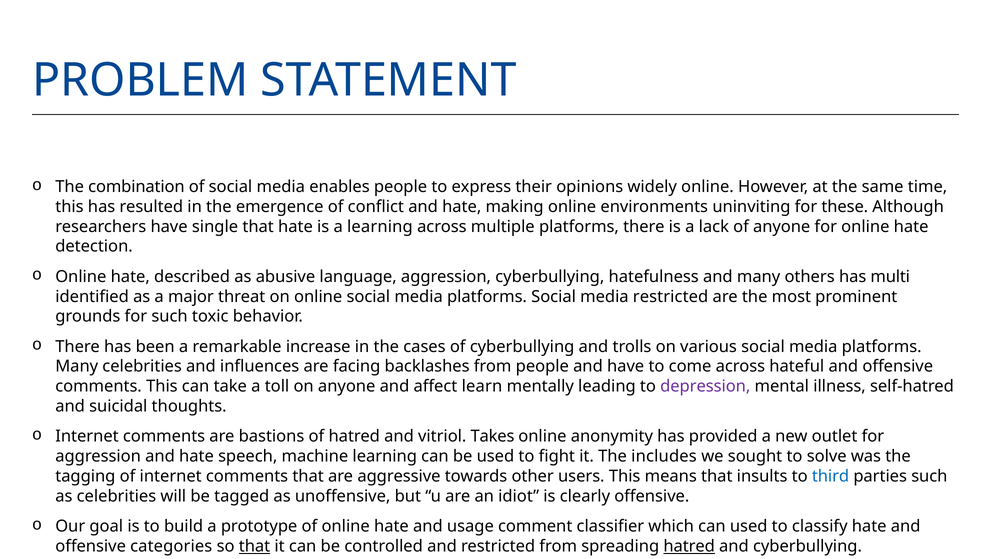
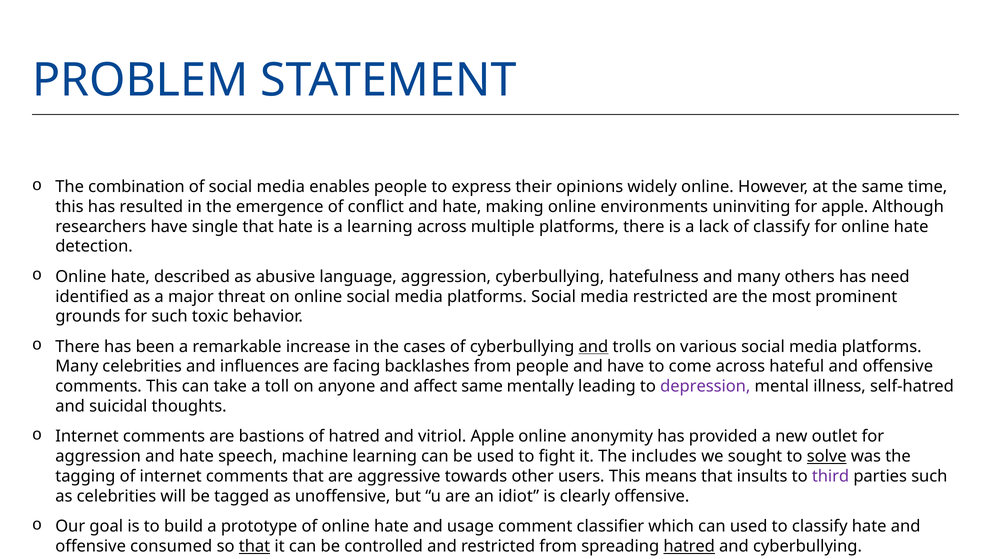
for these: these -> apple (845, 207)
of anyone: anyone -> classify (782, 227)
multi: multi -> need (890, 277)
and underline: none -> present (593, 347)
affect learn: learn -> same (482, 386)
vitriol Takes: Takes -> Apple (492, 437)
solve underline: none -> present (827, 456)
third colour: blue -> purple (831, 476)
categories: categories -> consumed (171, 546)
